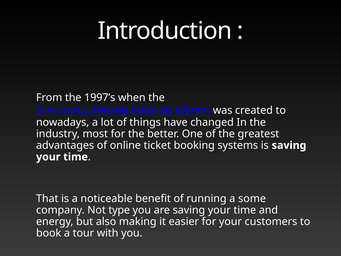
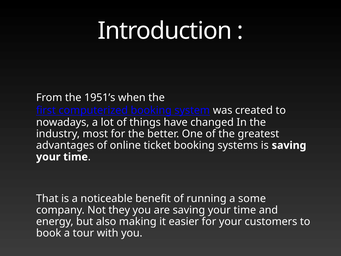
1997’s: 1997’s -> 1951’s (100, 98)
type: type -> they (119, 210)
